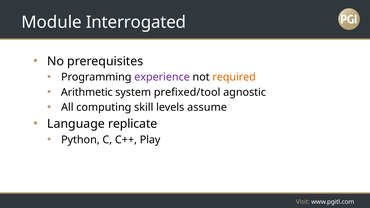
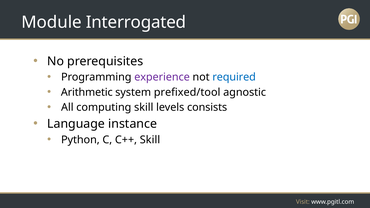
required colour: orange -> blue (234, 77)
assume: assume -> consists (207, 107)
replicate: replicate -> instance (133, 124)
C++ Play: Play -> Skill (150, 140)
